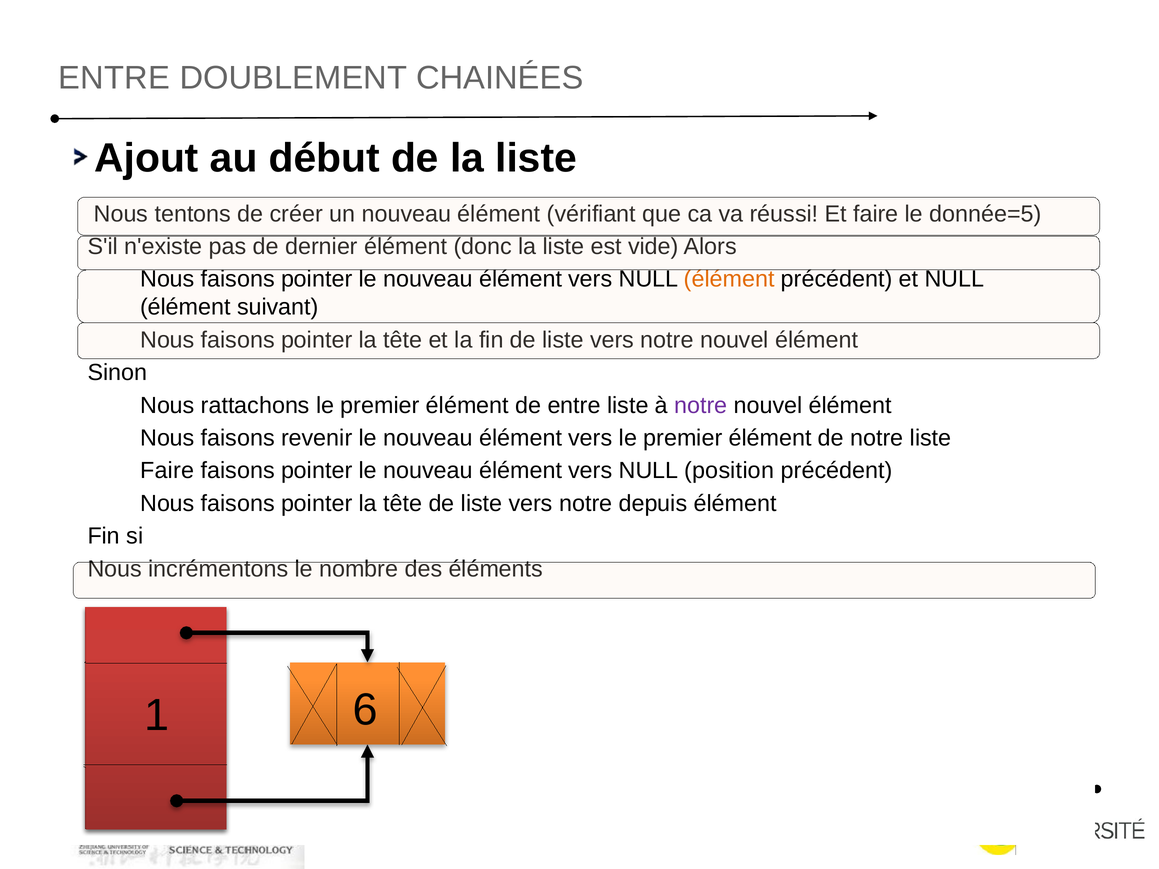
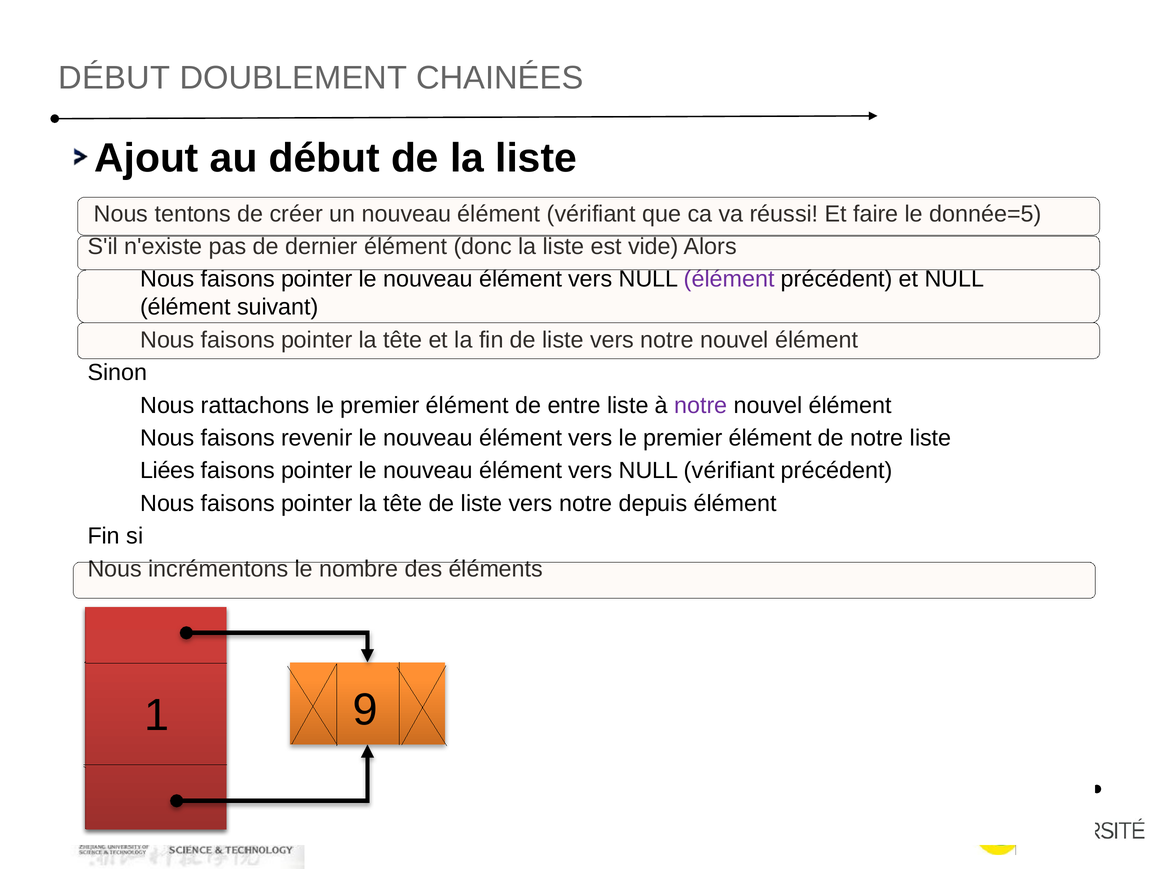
ENTRE: ENTRE -> DÉBUT (114, 78)
élément colour: orange -> purple (729, 279)
Faire: Faire -> Liées (167, 471)
NULL position: position -> vérifiant (729, 471)
6: 6 -> 9 (365, 710)
